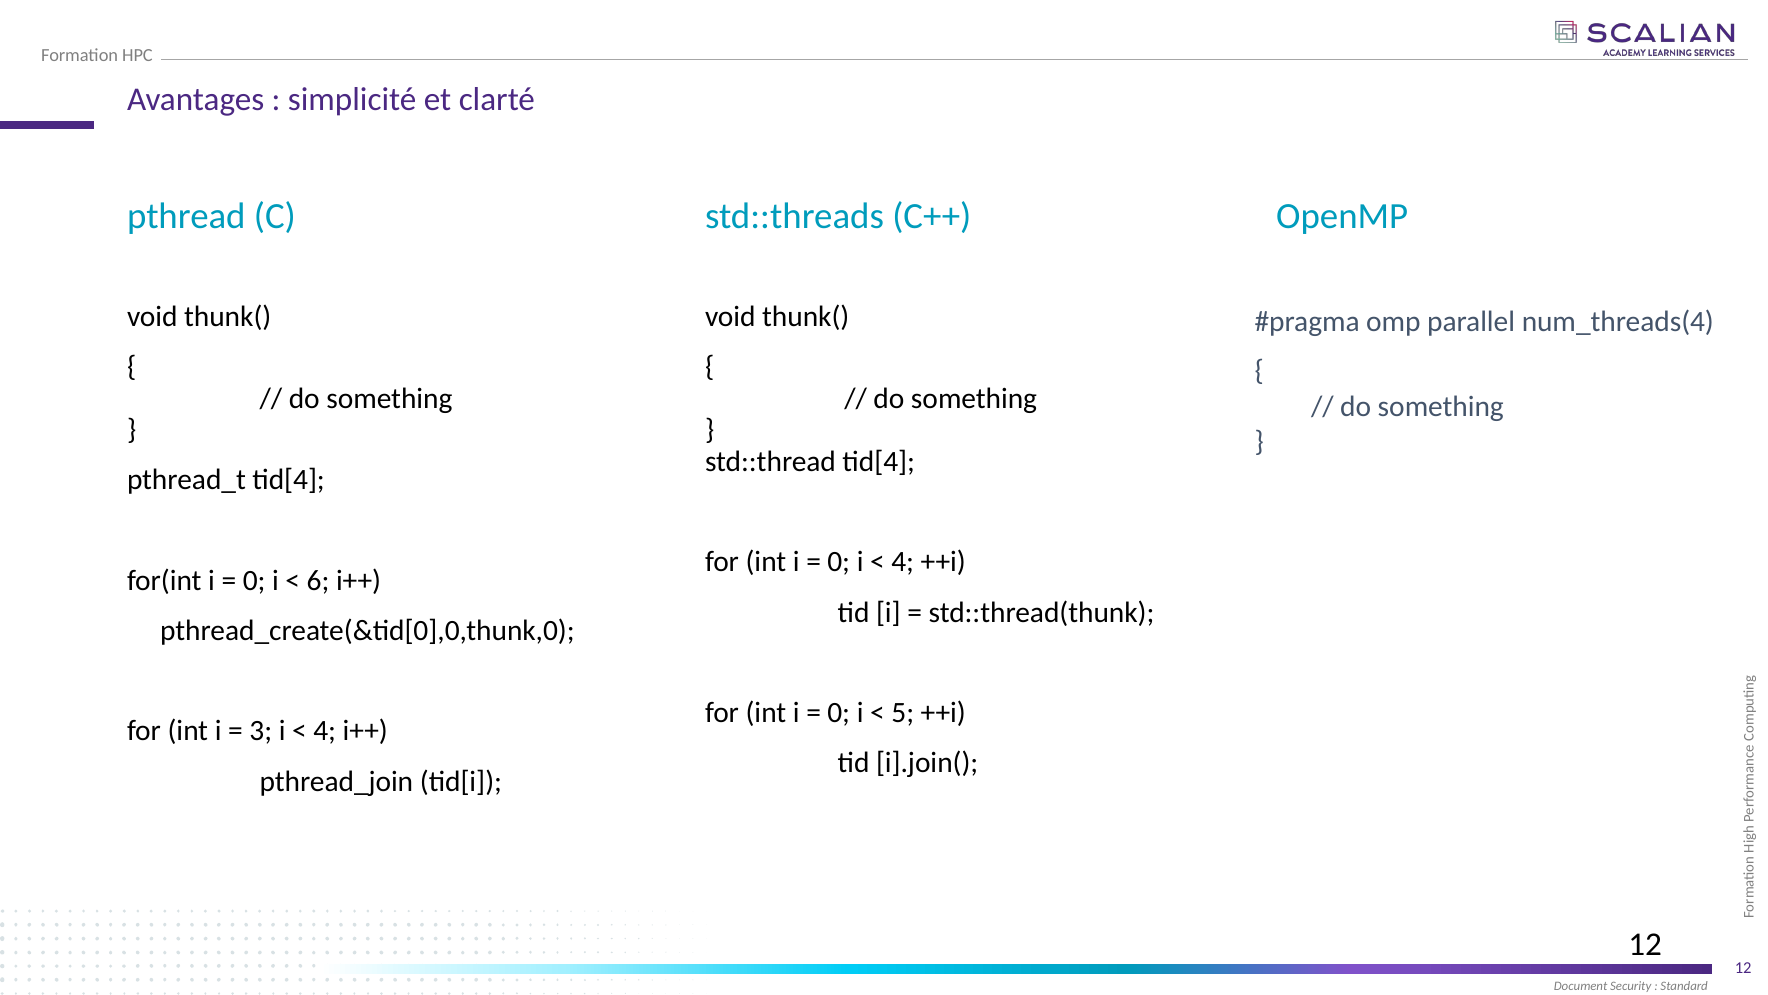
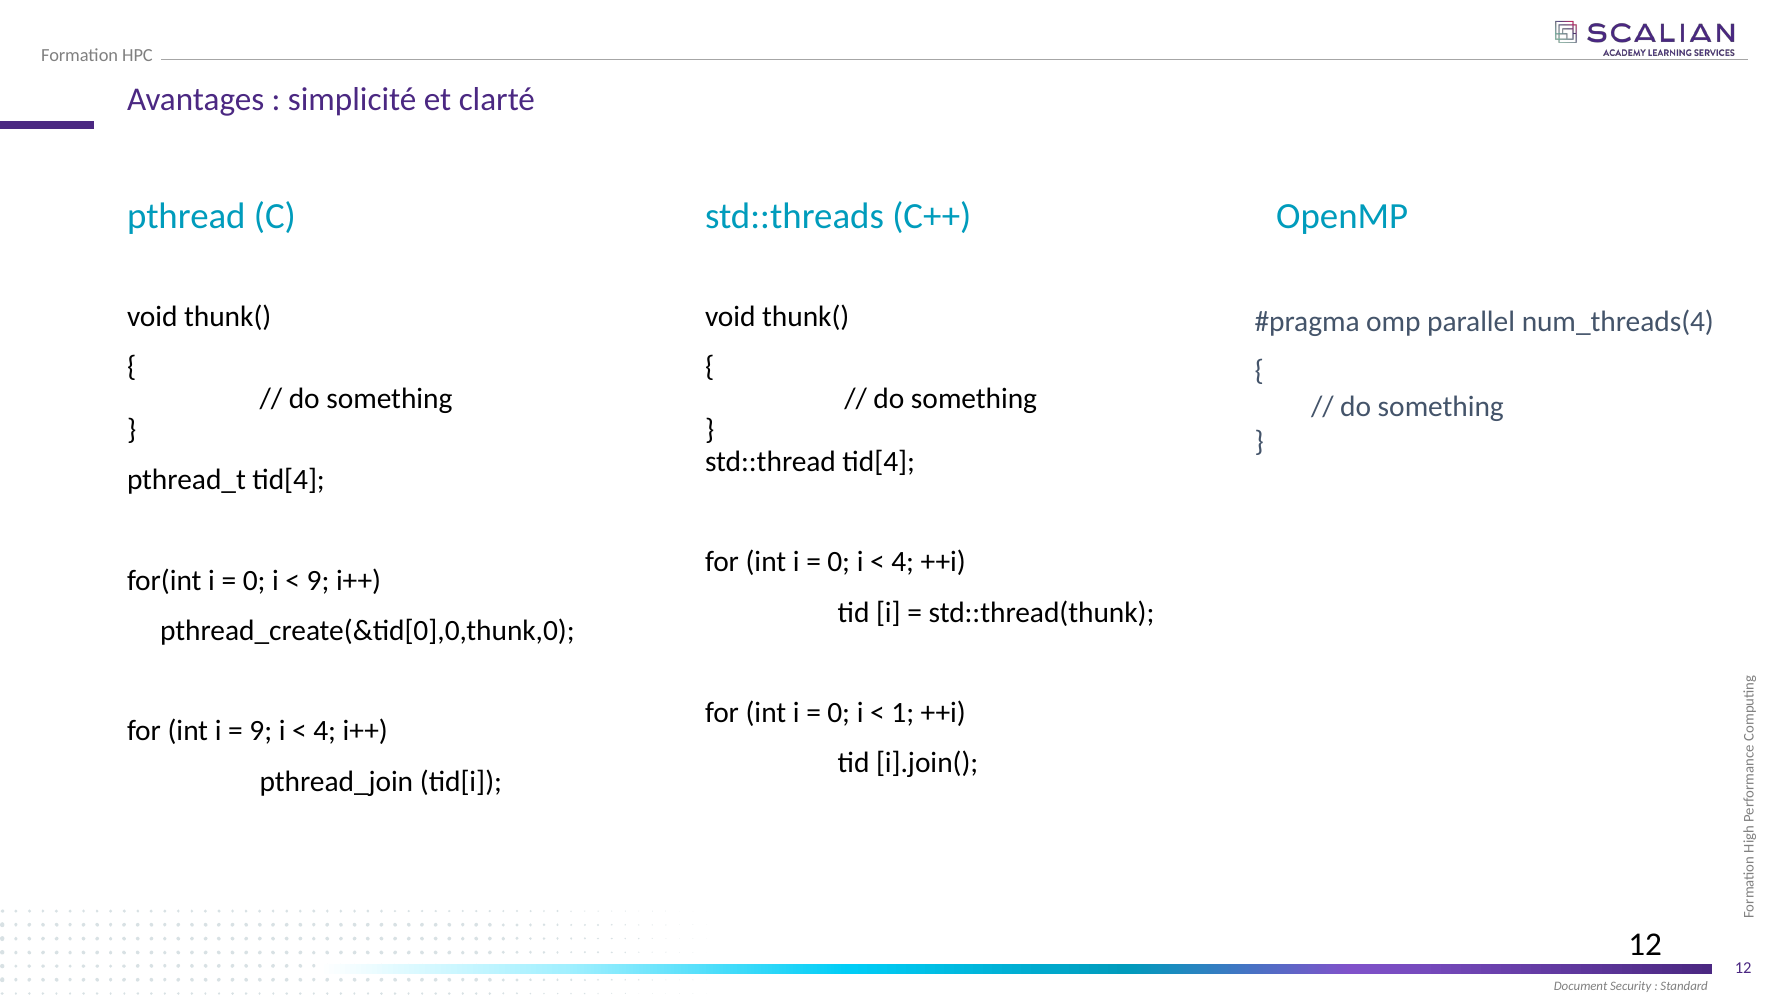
6: 6 -> 9 (318, 580)
5: 5 -> 1 (903, 712)
3: 3 -> 9 (261, 731)
